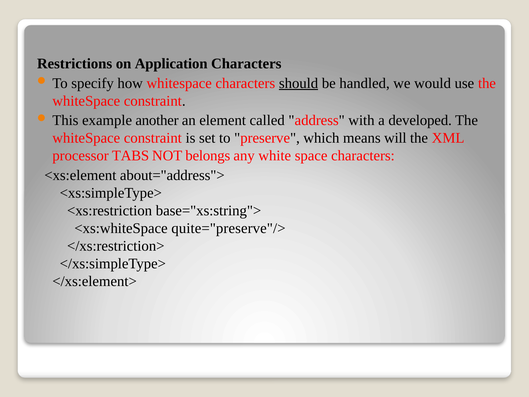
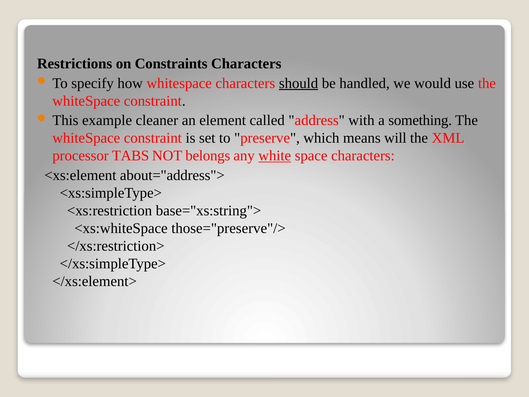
Application: Application -> Constraints (171, 64)
another: another -> cleaner (157, 120)
developed: developed -> something (420, 120)
white underline: none -> present (275, 156)
quite="preserve"/>: quite="preserve"/> -> those="preserve"/> (228, 228)
